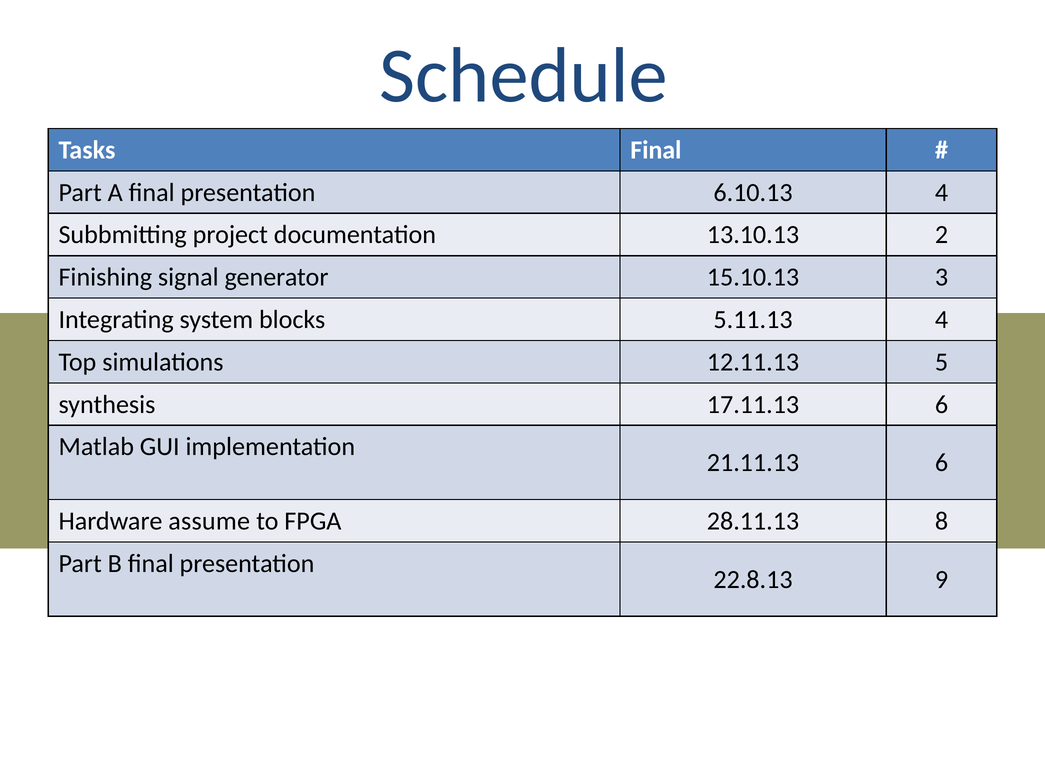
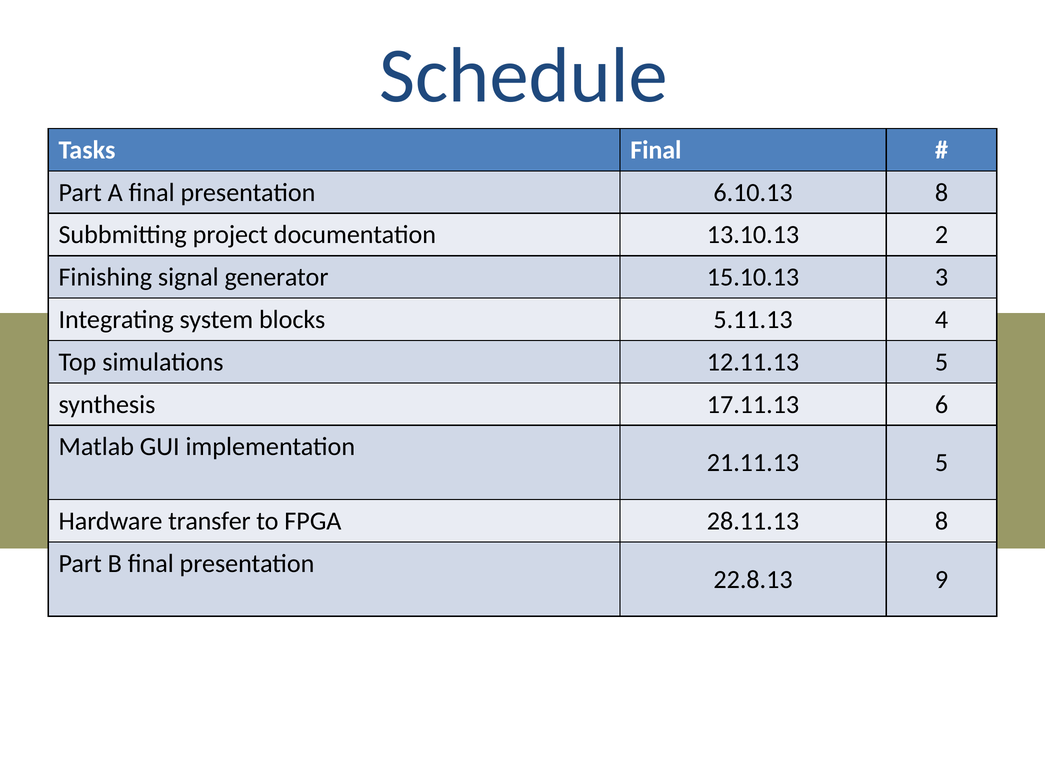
6.10.13 4: 4 -> 8 (942, 192)
21.11.13 6: 6 -> 5 (942, 463)
assume: assume -> transfer (209, 521)
